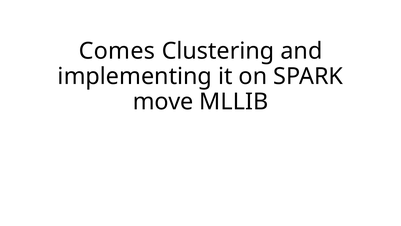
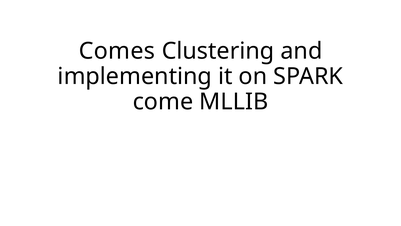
move: move -> come (163, 101)
